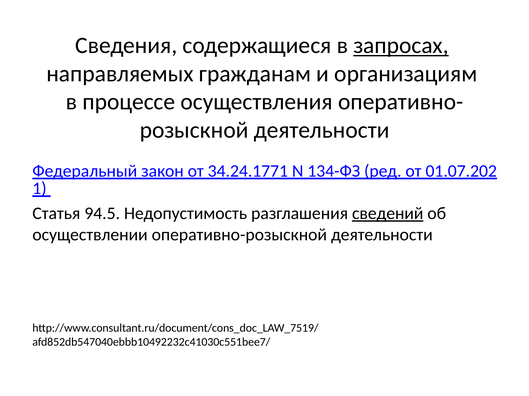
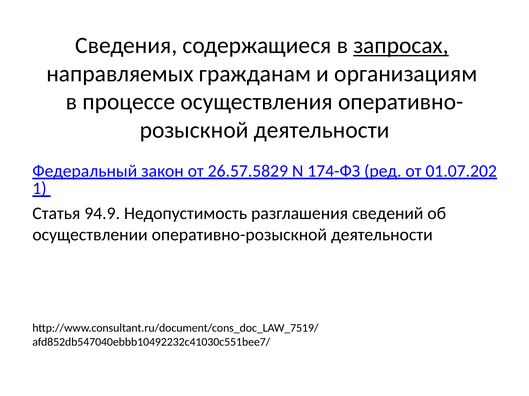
34.24.1771: 34.24.1771 -> 26.57.5829 (248, 171)
134-ФЗ: 134-ФЗ -> 174-ФЗ (334, 171)
94.5: 94.5 -> 94.9 (102, 214)
сведений underline: present -> none (388, 214)
